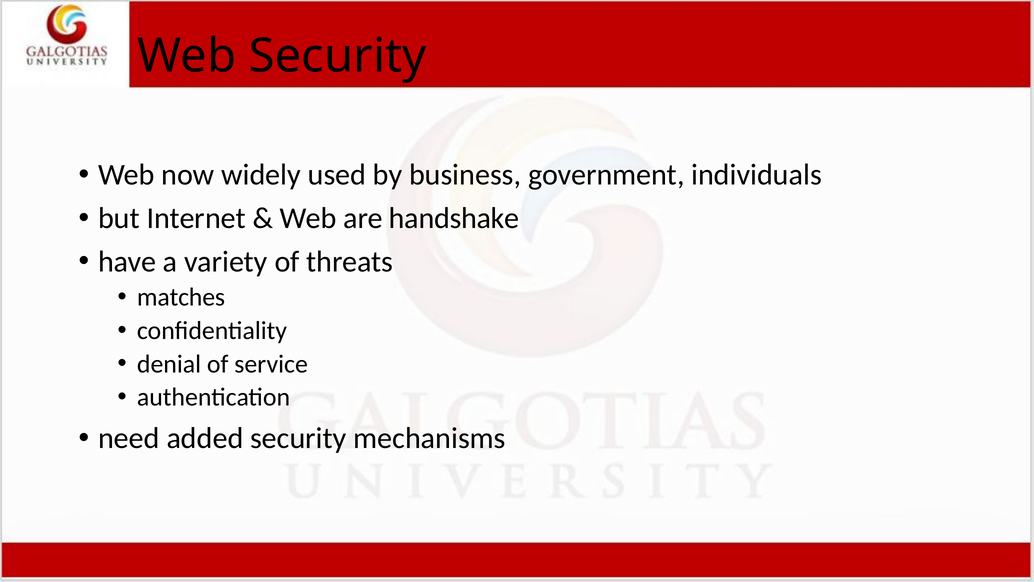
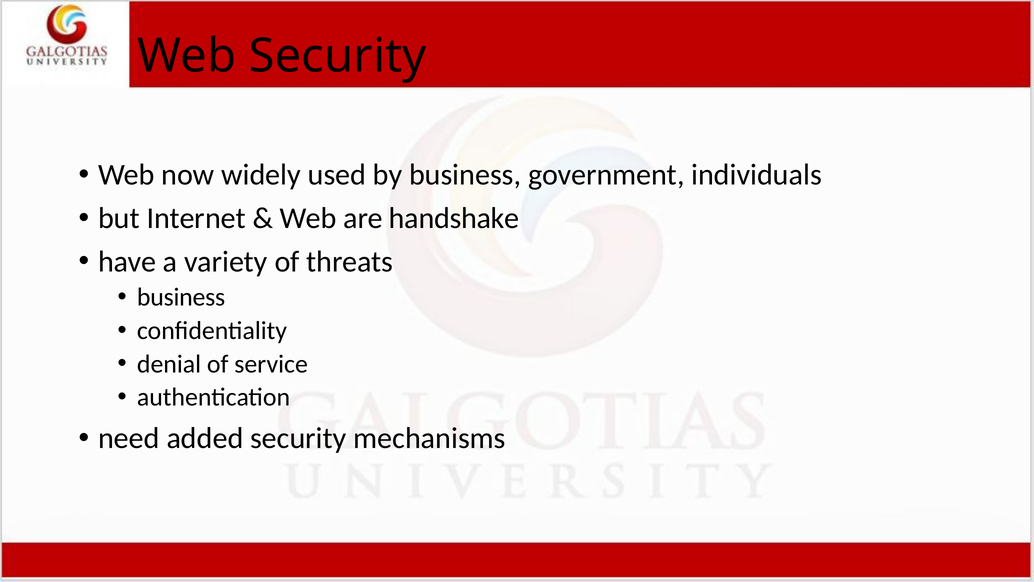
matches: matches -> business (181, 297)
